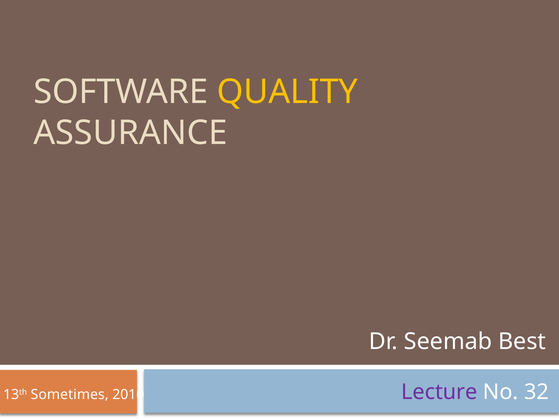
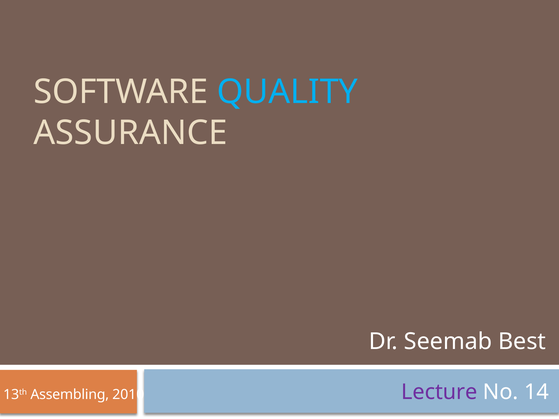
QUALITY colour: yellow -> light blue (287, 92)
32: 32 -> 14 (536, 392)
Sometimes: Sometimes -> Assembling (70, 395)
